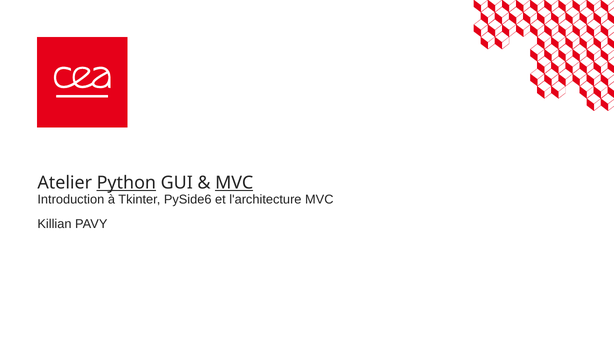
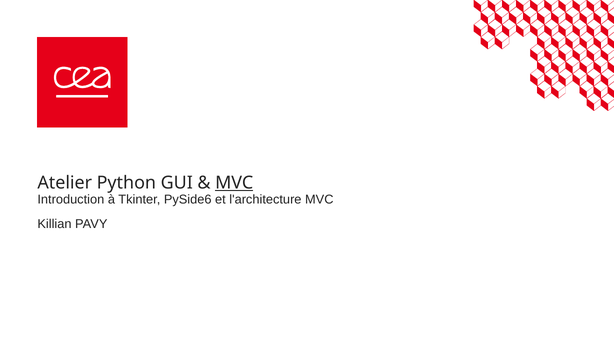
Python underline: present -> none (126, 183)
